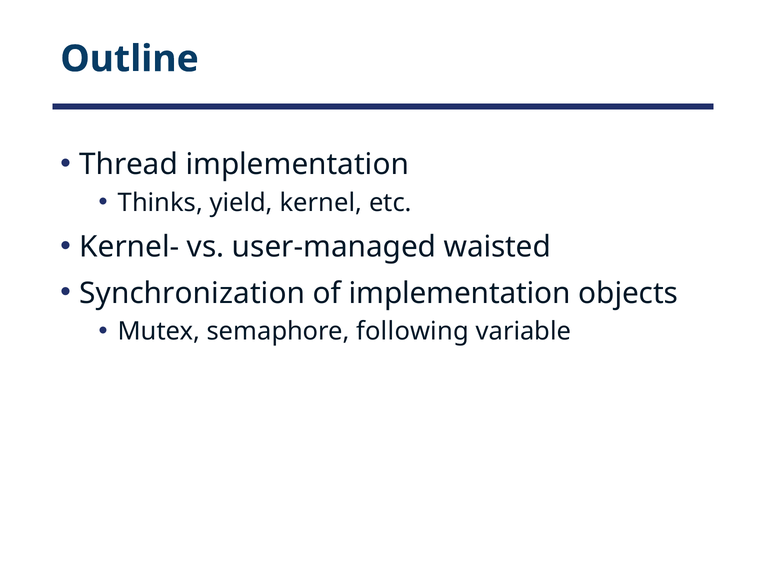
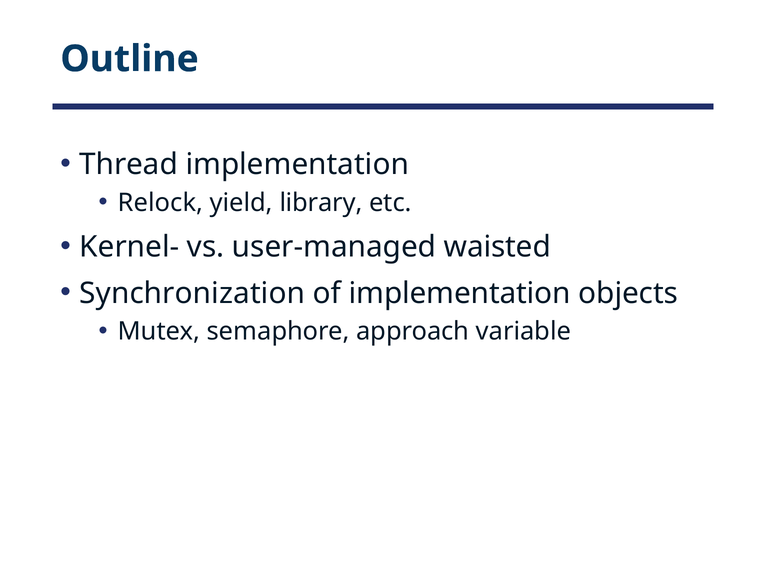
Thinks: Thinks -> Relock (160, 202)
kernel: kernel -> library (321, 202)
following: following -> approach (413, 331)
